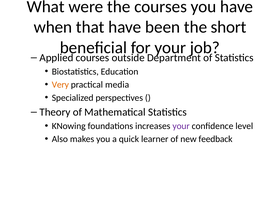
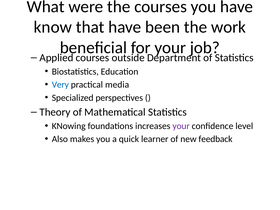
when: when -> know (53, 27)
short: short -> work (228, 27)
Very colour: orange -> blue (60, 85)
